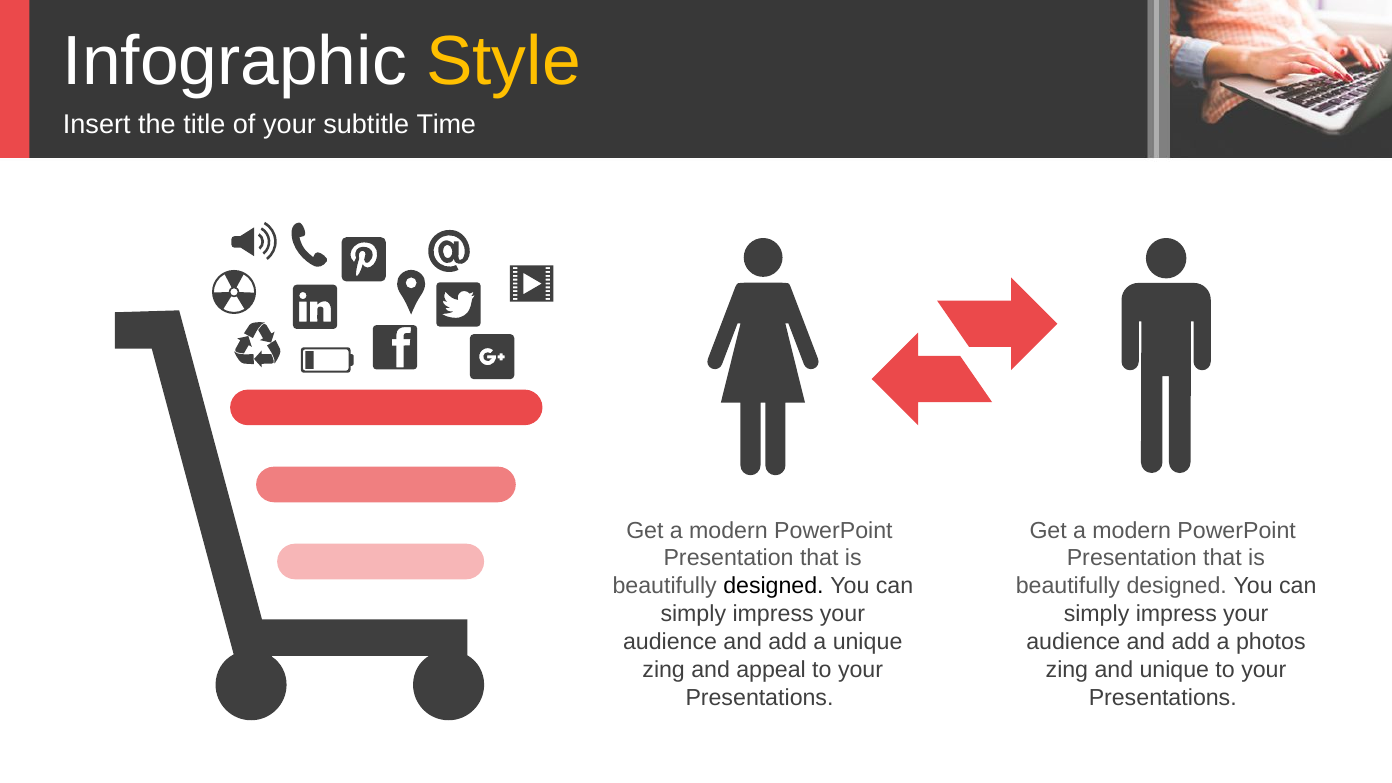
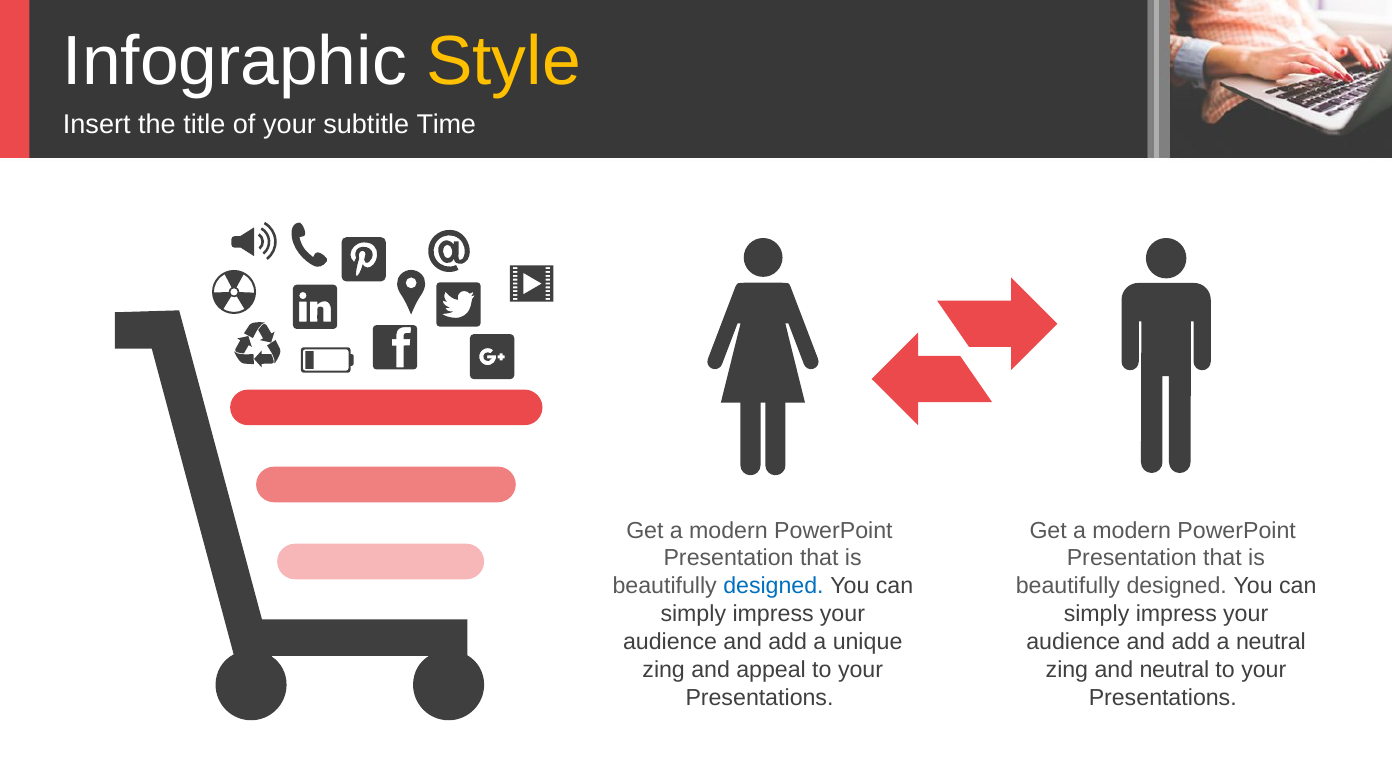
designed colour: black -> blue (773, 586)
a photos: photos -> neutral (1271, 642)
and unique: unique -> neutral (1174, 670)
